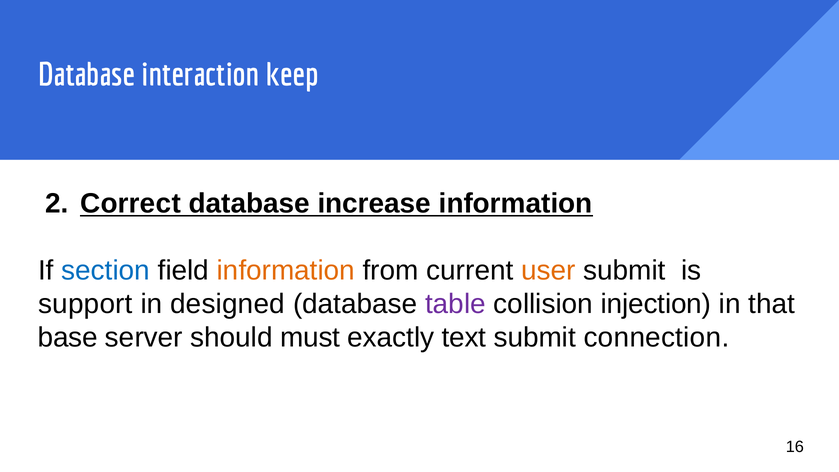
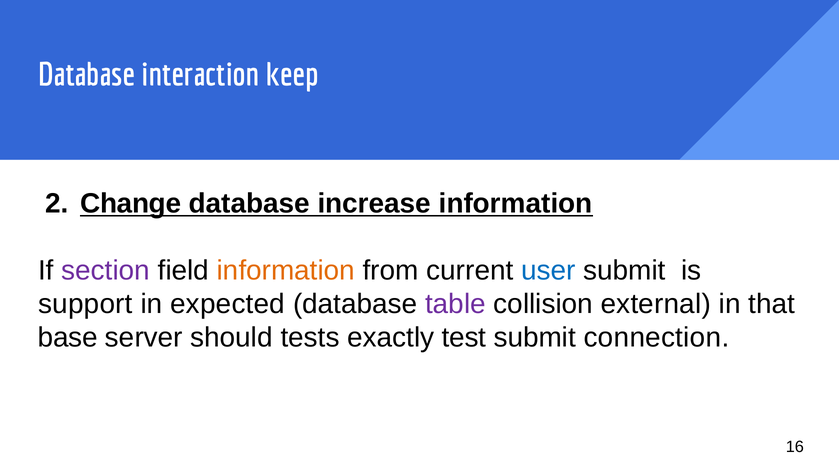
Correct: Correct -> Change (131, 203)
section colour: blue -> purple (106, 270)
user colour: orange -> blue (548, 270)
designed: designed -> expected (228, 304)
injection: injection -> external (656, 304)
must: must -> tests (310, 338)
text: text -> test (464, 338)
